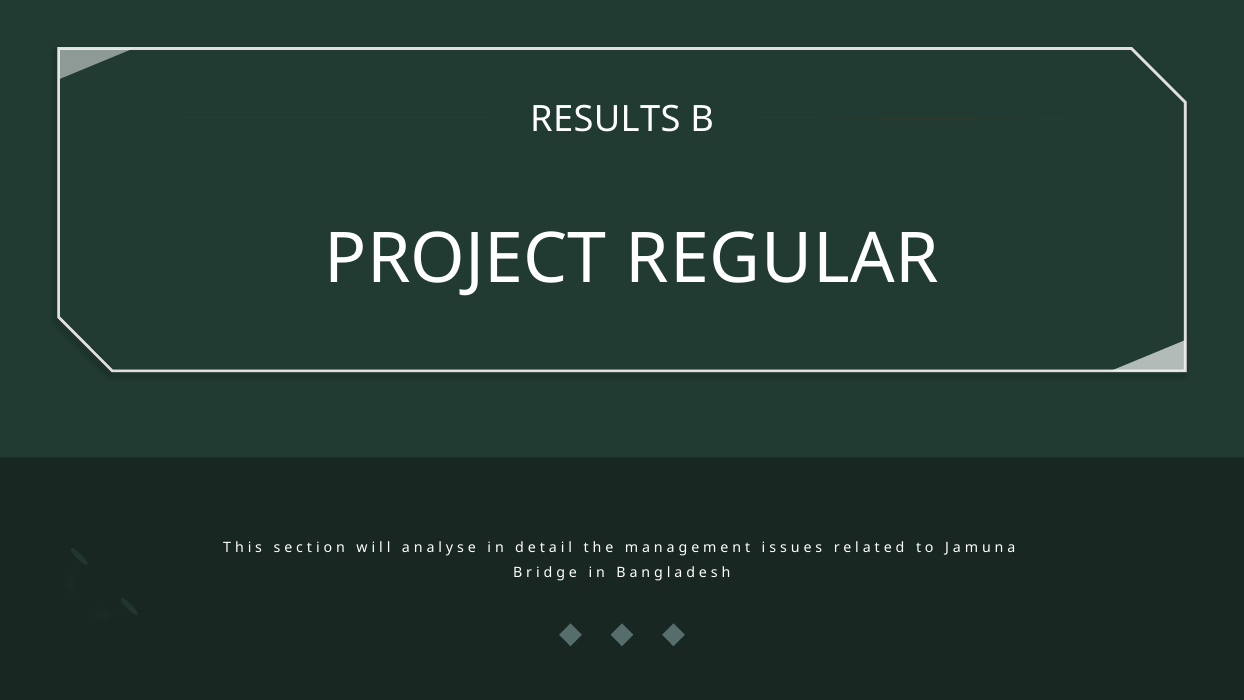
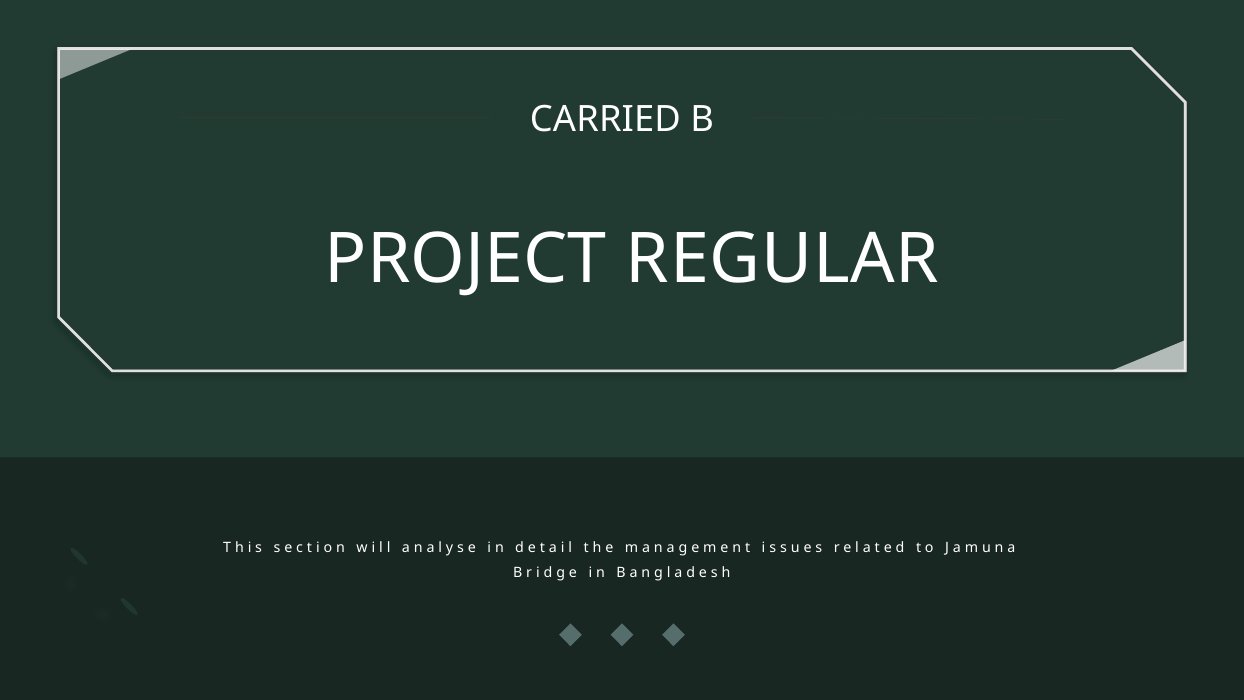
RESULTS: RESULTS -> CARRIED (605, 120)
